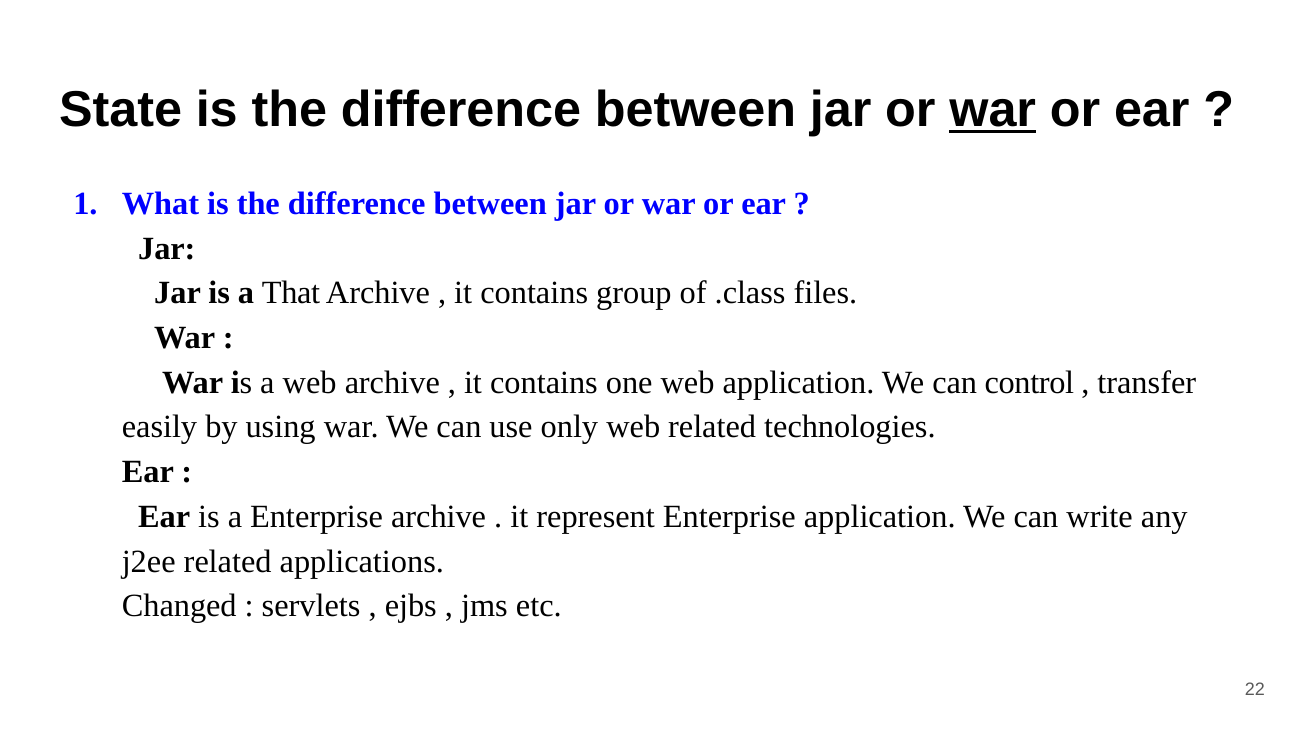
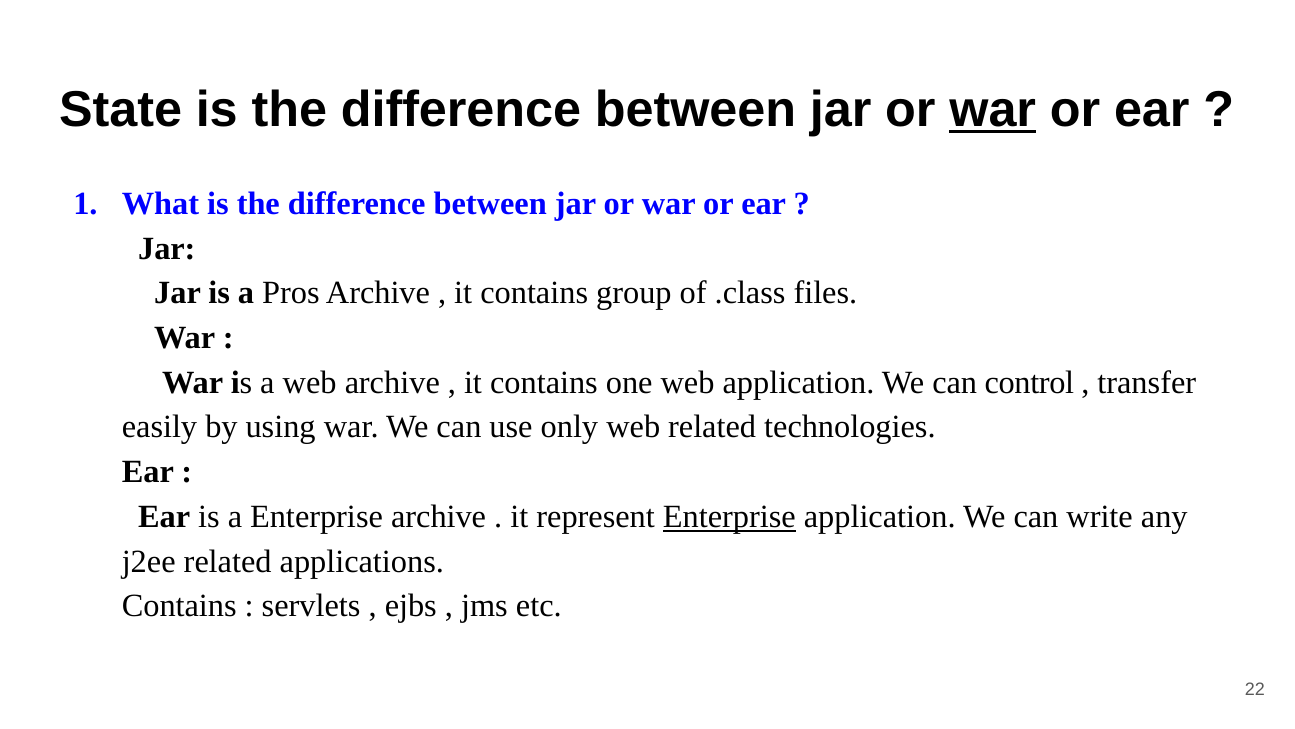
That: That -> Pros (291, 293)
Enterprise underline: none -> present (729, 516)
Changed: Changed -> Contains (179, 606)
